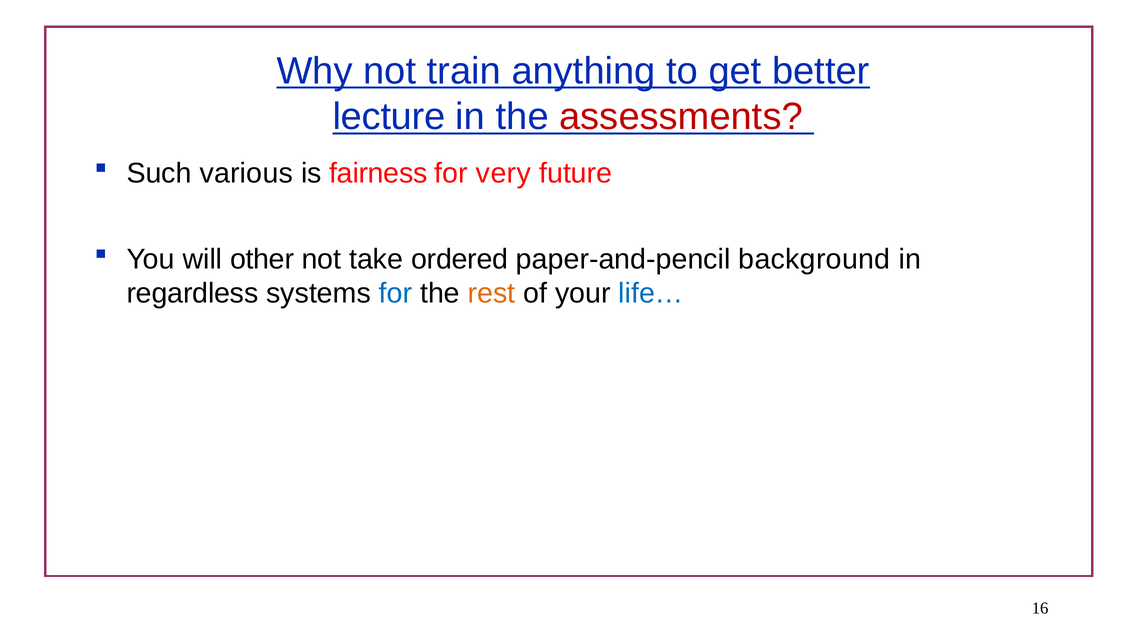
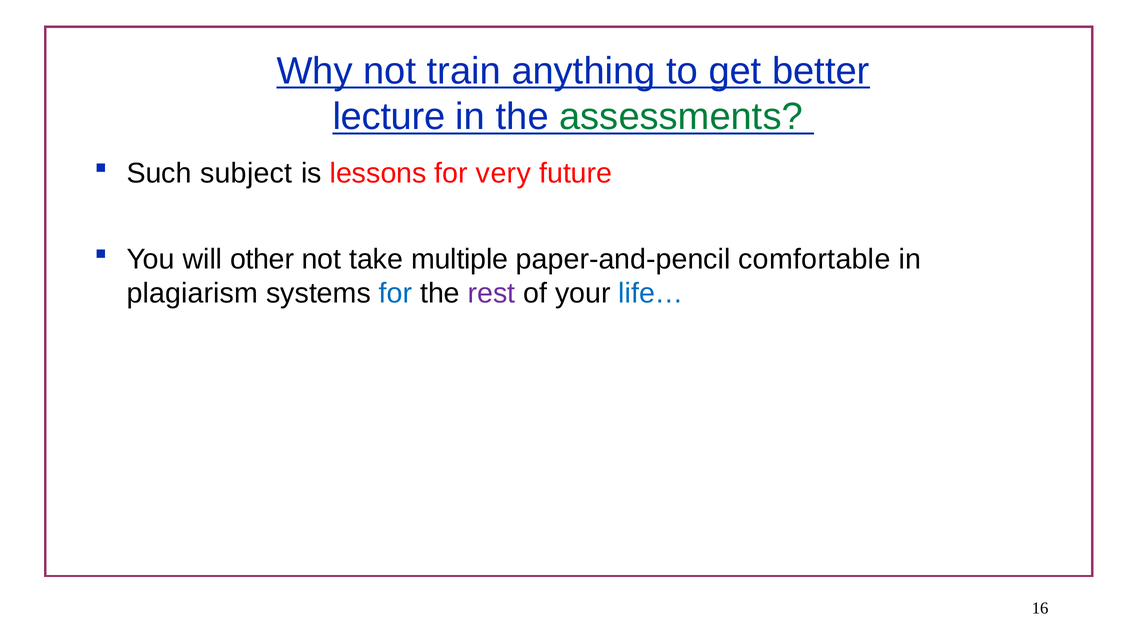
assessments colour: red -> green (681, 117)
various: various -> subject (246, 173)
fairness: fairness -> lessons (378, 173)
ordered: ordered -> multiple (460, 259)
background: background -> comfortable (814, 259)
regardless: regardless -> plagiarism (192, 294)
rest colour: orange -> purple (492, 294)
